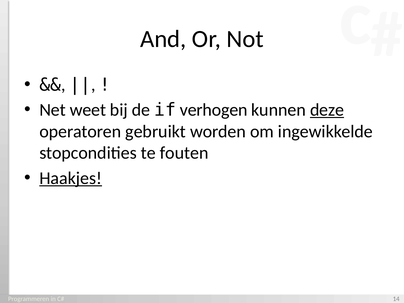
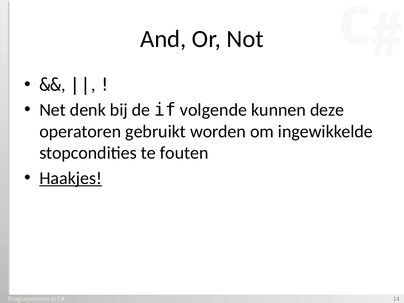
weet: weet -> denk (88, 110)
verhogen: verhogen -> volgende (214, 110)
deze underline: present -> none (327, 110)
